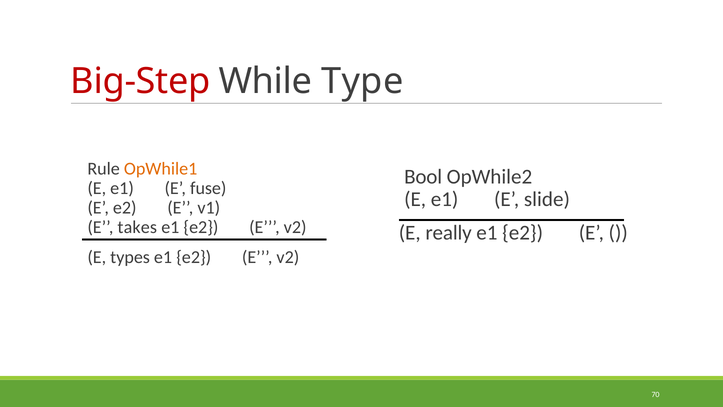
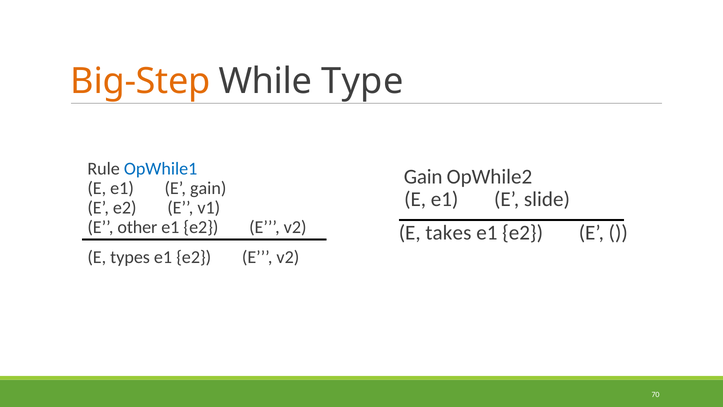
Big-Step colour: red -> orange (140, 81)
OpWhile1 colour: orange -> blue (161, 169)
Bool: Bool -> Gain (423, 177)
fuse: fuse -> gain (208, 188)
takes: takes -> other (137, 227)
really: really -> takes (448, 233)
